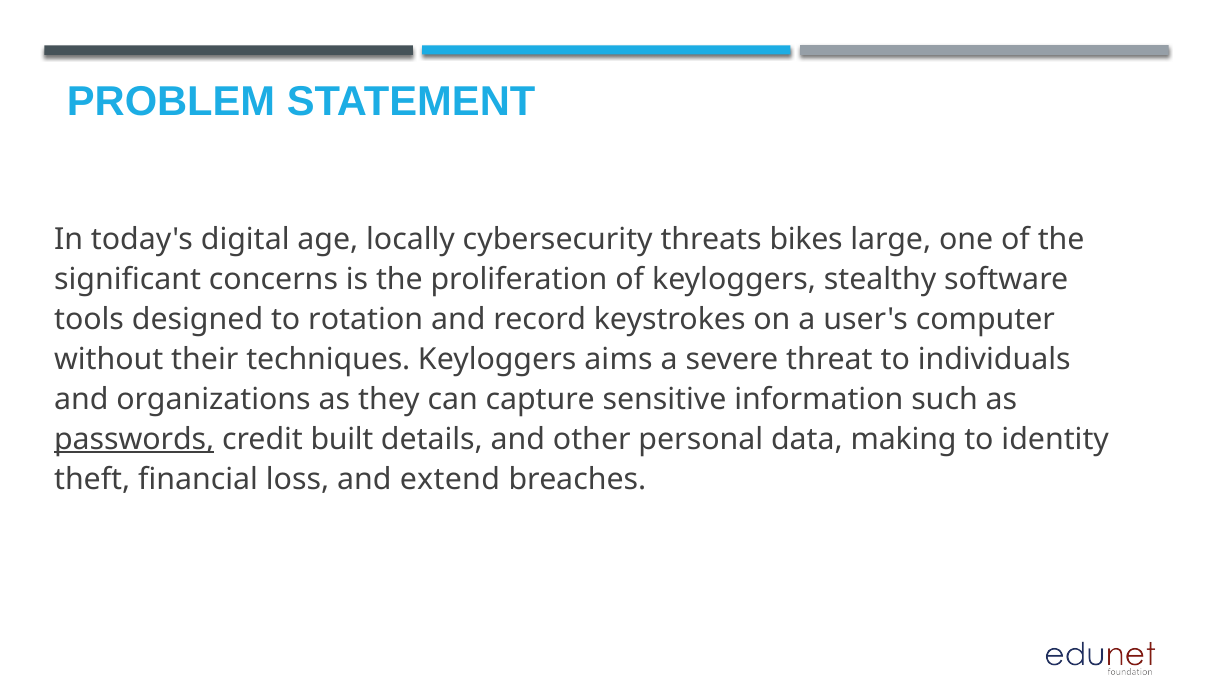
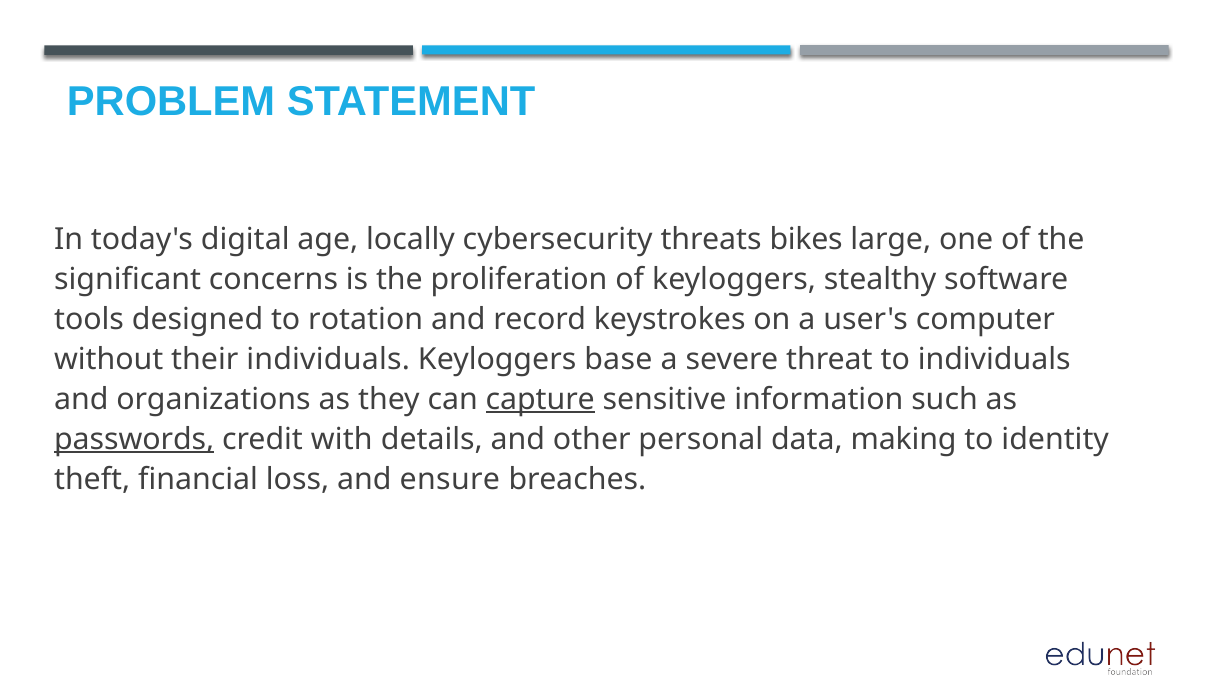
their techniques: techniques -> individuals (328, 360)
aims: aims -> base (618, 360)
capture underline: none -> present (540, 400)
built: built -> with (342, 440)
extend: extend -> ensure (450, 480)
